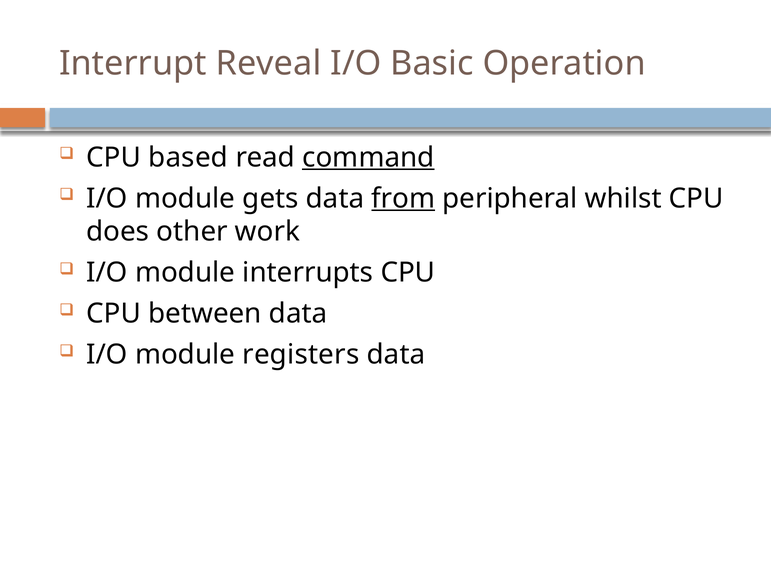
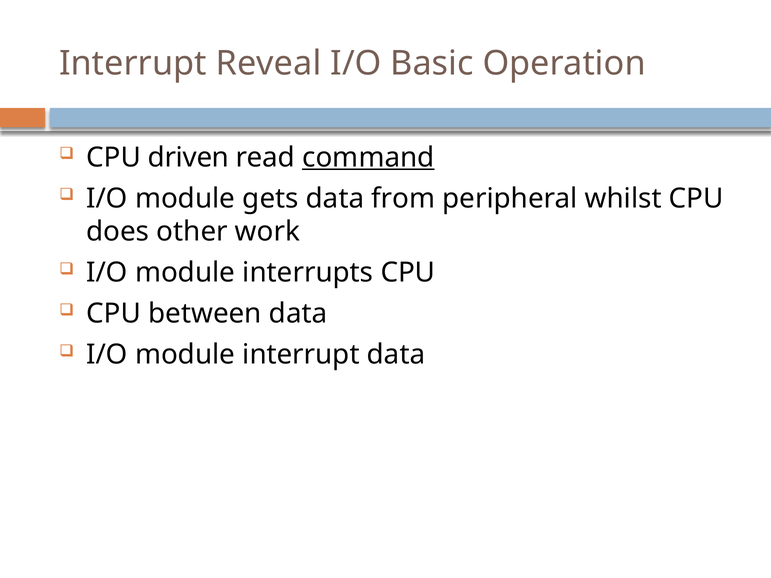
based: based -> driven (188, 157)
from underline: present -> none (403, 198)
module registers: registers -> interrupt (301, 355)
